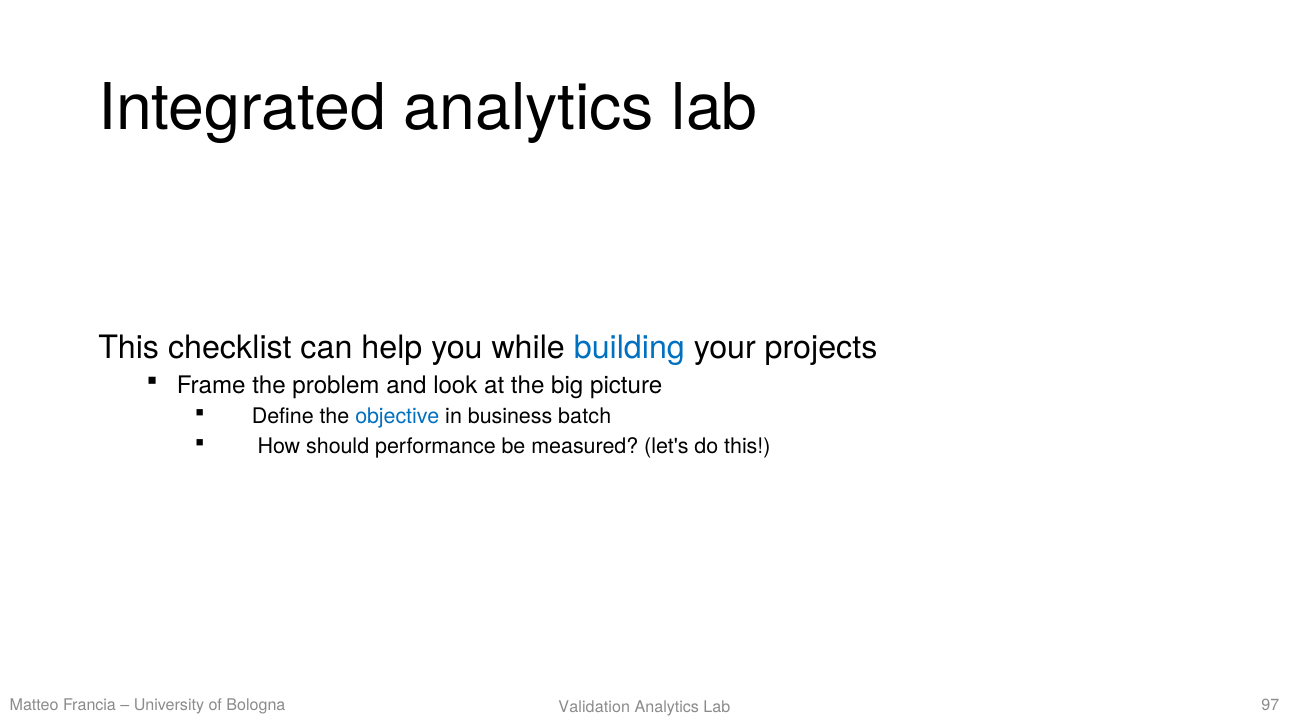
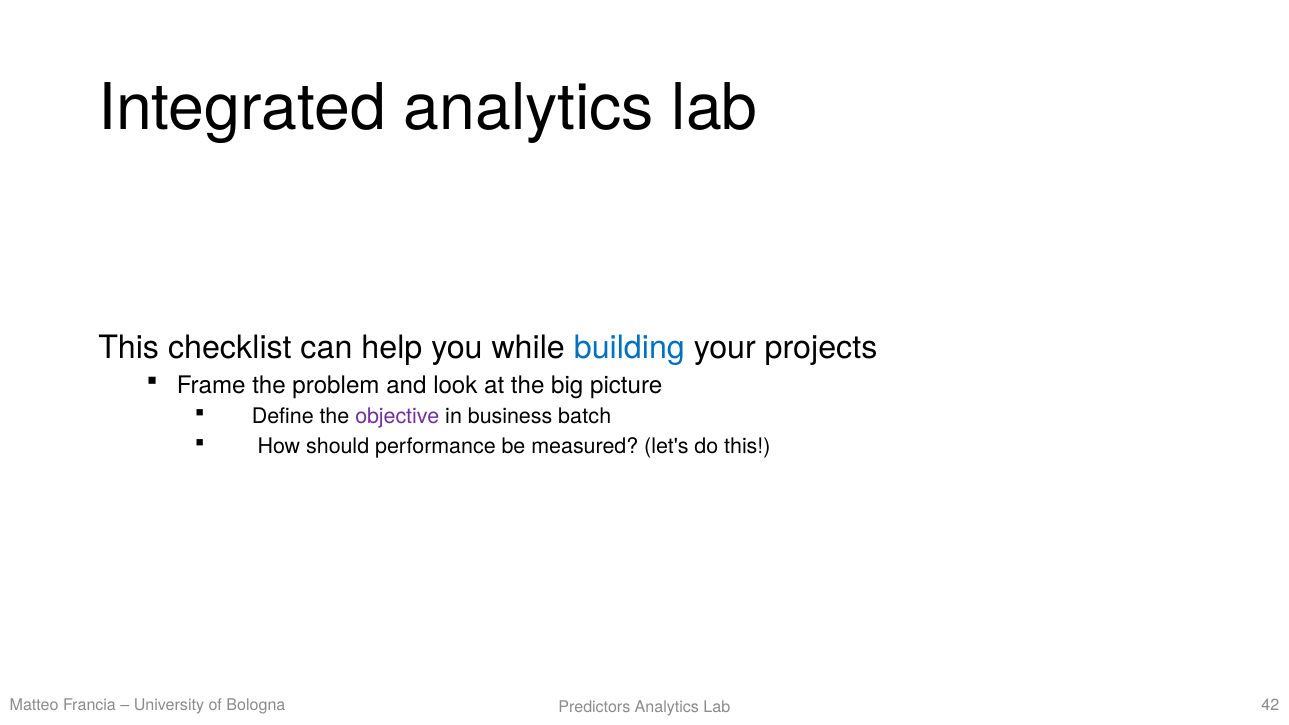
objective colour: blue -> purple (397, 417)
97: 97 -> 42 (1270, 705)
Validation: Validation -> Predictors (594, 707)
